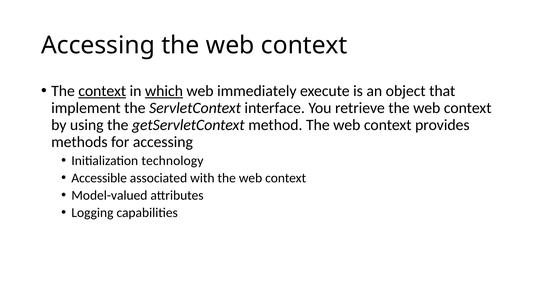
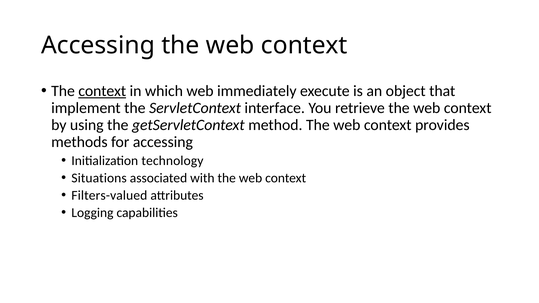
which underline: present -> none (164, 91)
Accessible: Accessible -> Situations (99, 178)
Model-valued: Model-valued -> Filters-valued (109, 195)
